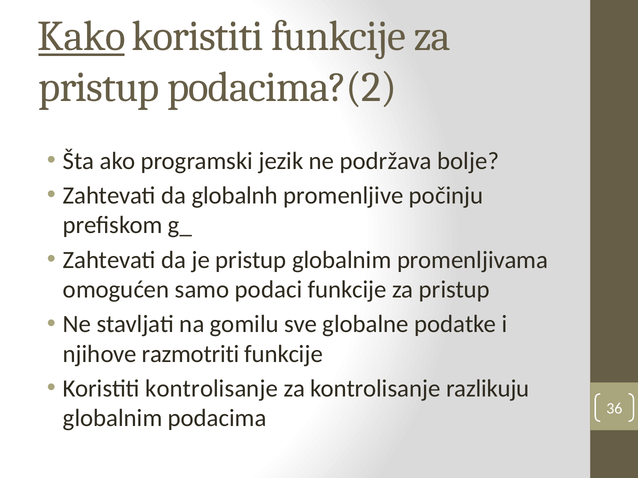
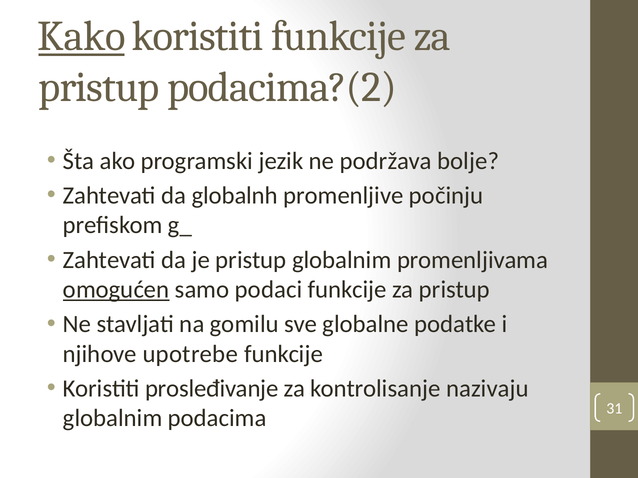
omogućen underline: none -> present (116, 290)
razmotriti: razmotriti -> upotrebe (190, 354)
Koristiti kontrolisanje: kontrolisanje -> prosleđivanje (212, 389)
razlikuju: razlikuju -> nazivaju (488, 389)
36: 36 -> 31 (614, 409)
